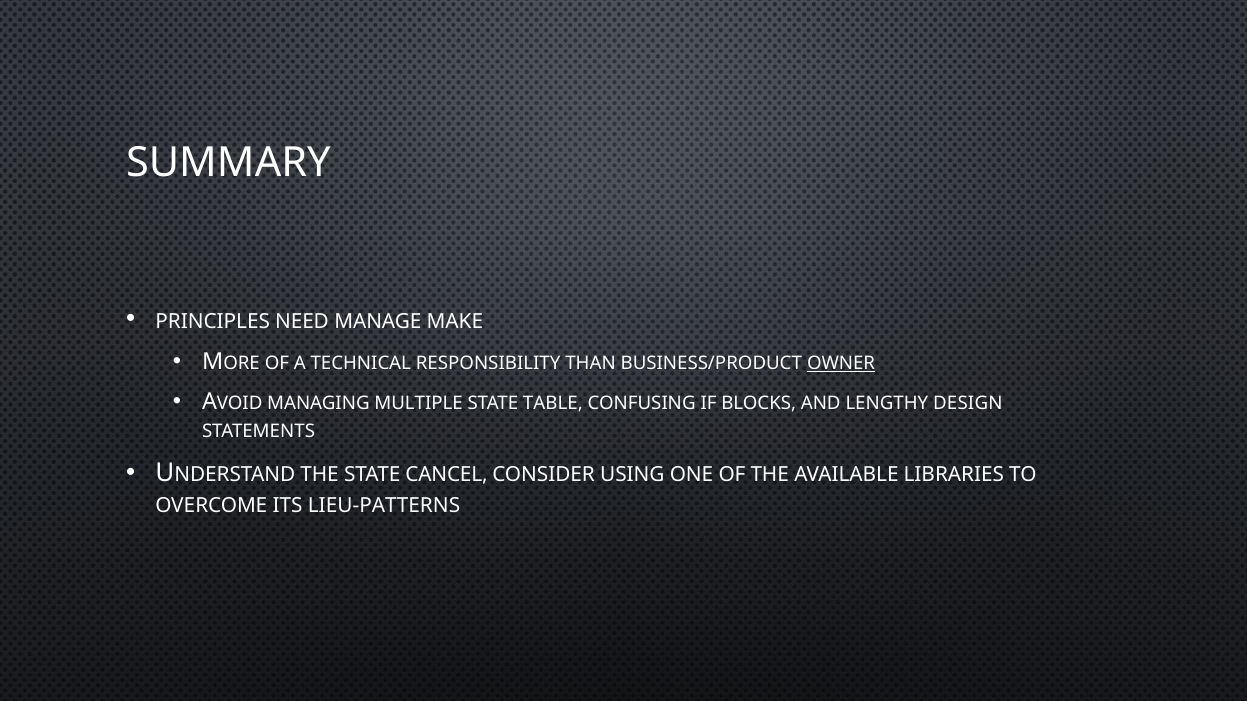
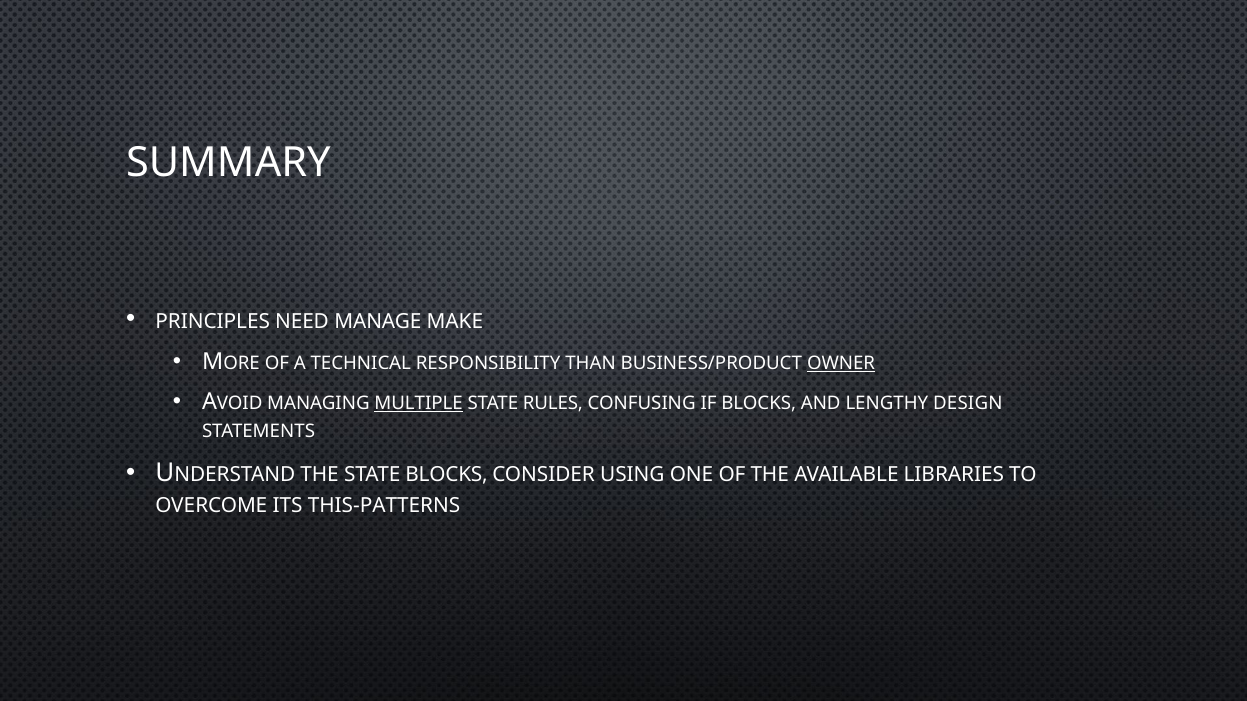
MULTIPLE underline: none -> present (419, 404)
TABLE: TABLE -> RULES (553, 404)
STATE CANCEL: CANCEL -> BLOCKS (446, 475)
LIEU-PATTERNS: LIEU-PATTERNS -> THIS-PATTERNS (384, 506)
